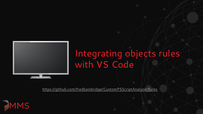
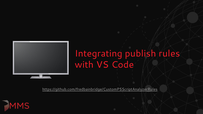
objects: objects -> publish (141, 54)
